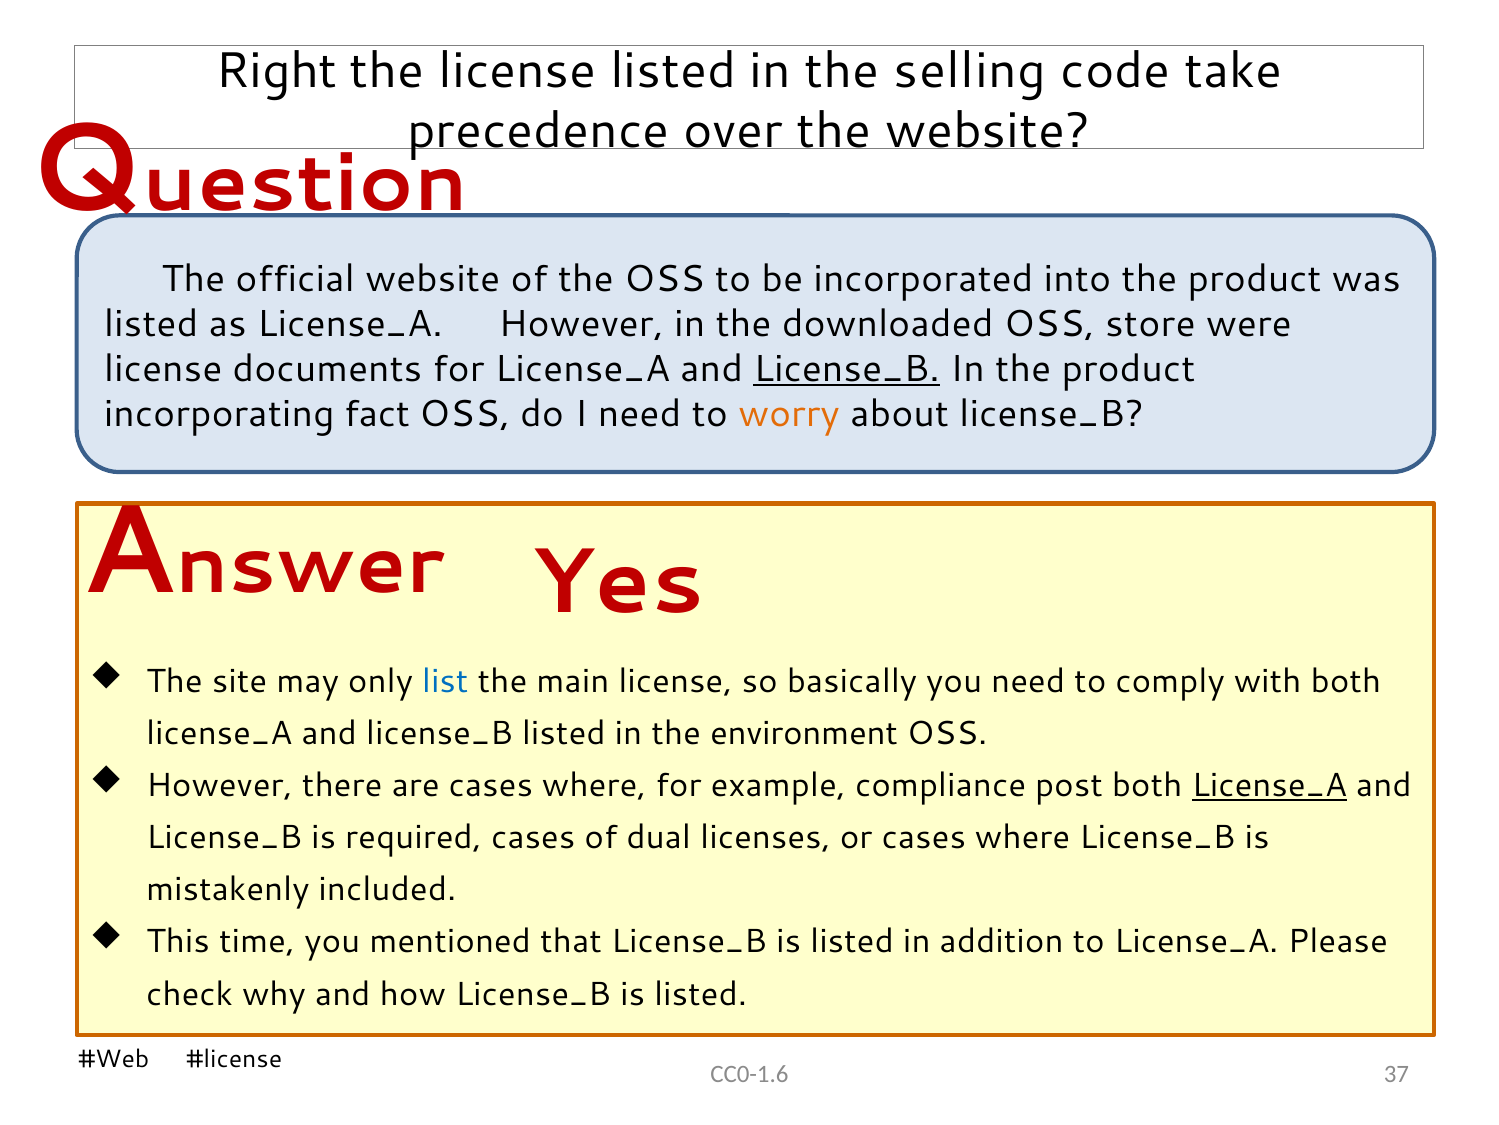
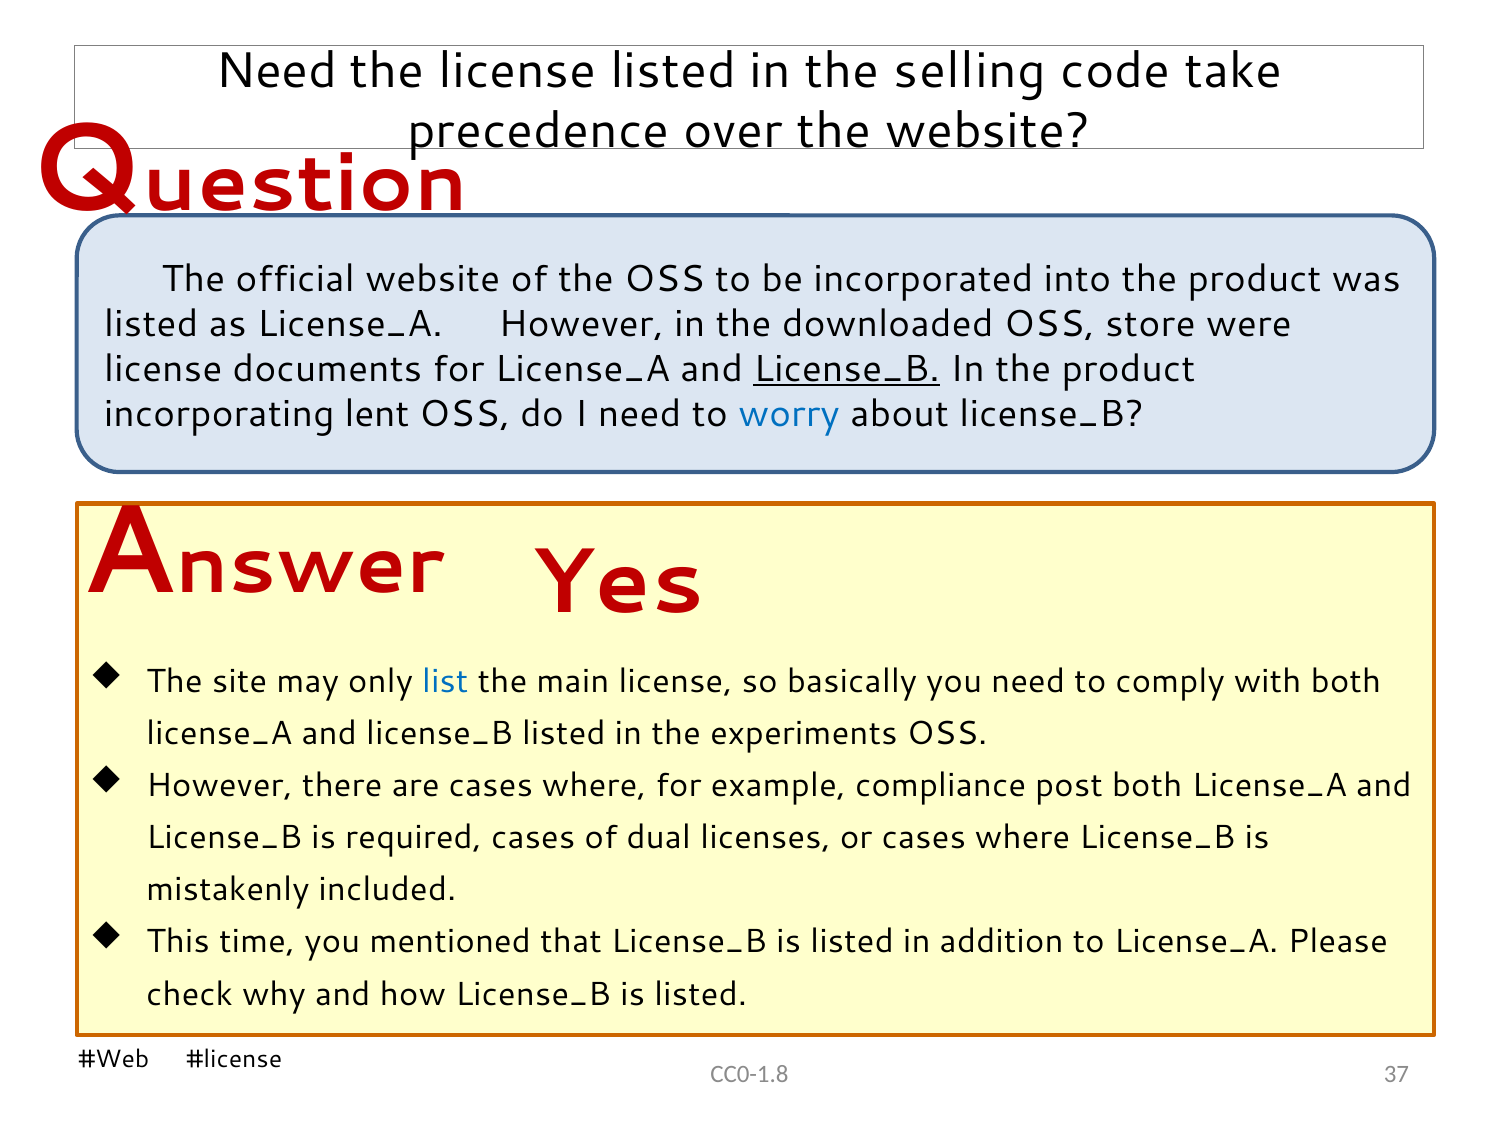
Right: Right -> Need (276, 70)
fact: fact -> lent (377, 414)
worry colour: orange -> blue (789, 414)
environment: environment -> experiments (804, 733)
License_A underline: present -> none (1269, 785)
CC0-1.6: CC0-1.6 -> CC0-1.8 (749, 1074)
